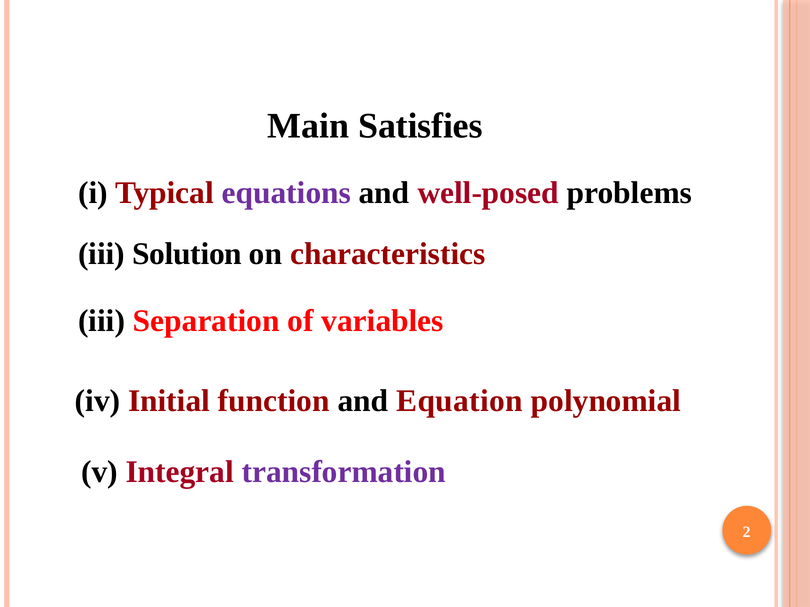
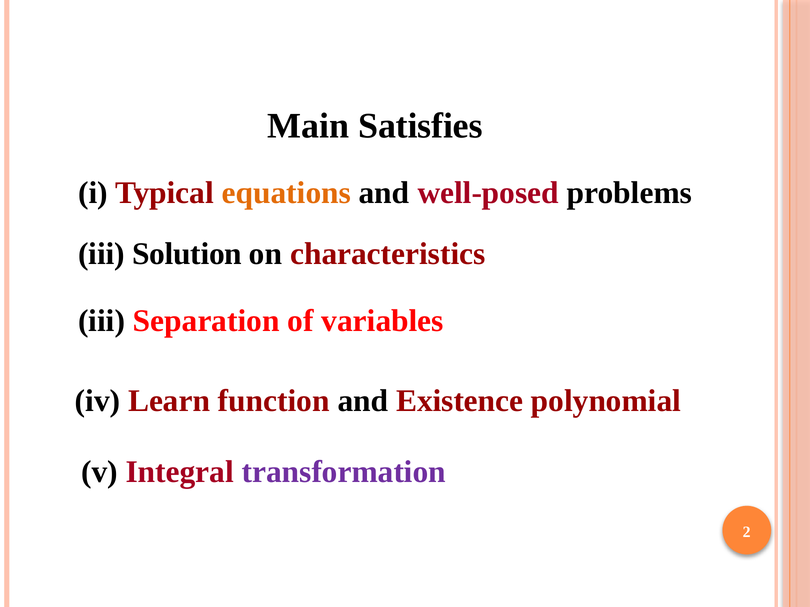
equations colour: purple -> orange (286, 193)
Initial: Initial -> Learn (169, 401)
Equation: Equation -> Existence (460, 401)
